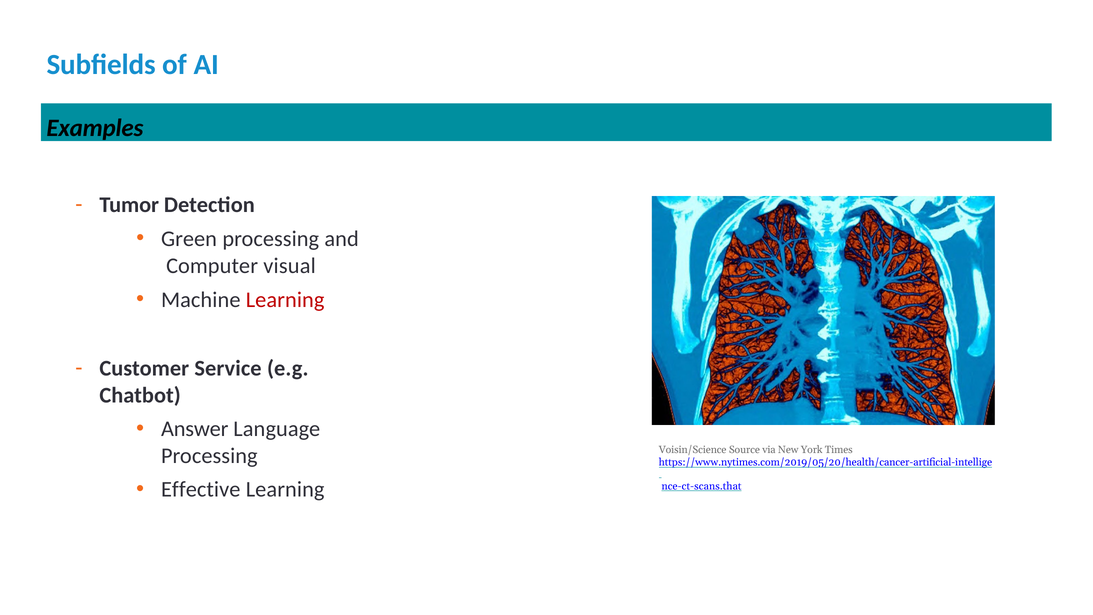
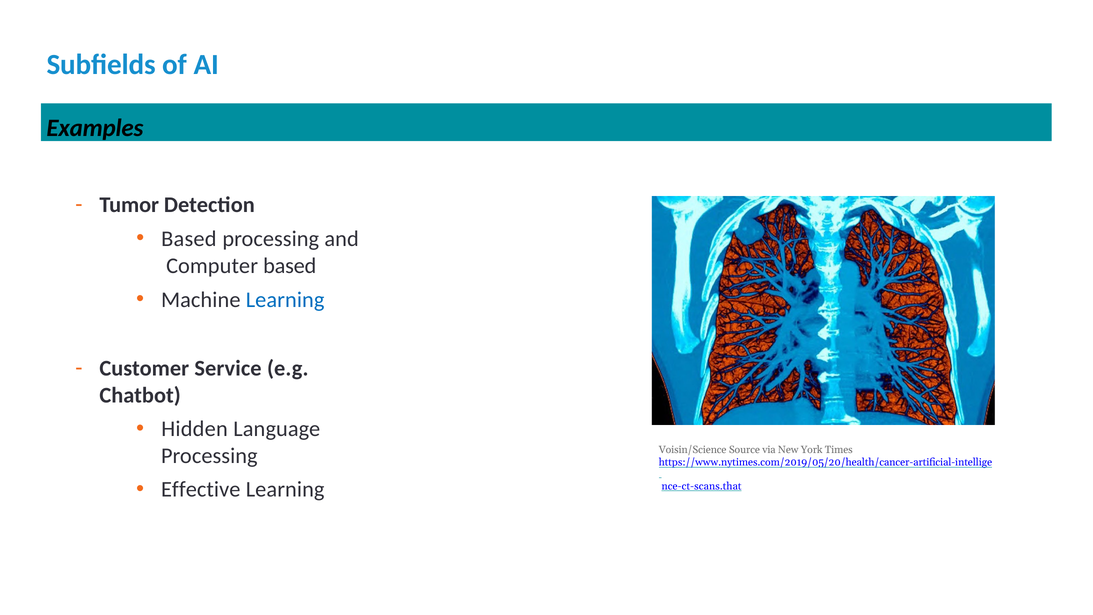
Green: Green -> Based (189, 239)
Computer visual: visual -> based (290, 266)
Learning colour: red -> blue (285, 300)
Answer: Answer -> Hidden (195, 429)
